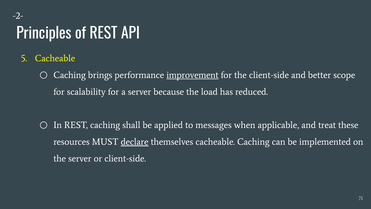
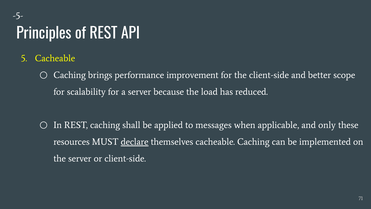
-2-: -2- -> -5- (18, 16)
improvement underline: present -> none (192, 75)
treat: treat -> only (327, 125)
